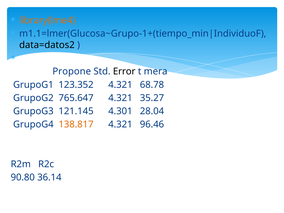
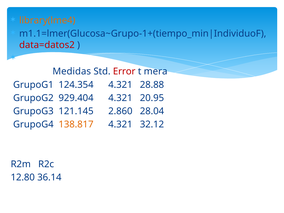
data=datos2 colour: black -> red (47, 45)
Propone: Propone -> Medidas (72, 71)
Error colour: black -> red (124, 71)
123.352: 123.352 -> 124.354 (76, 85)
68.78: 68.78 -> 28.88 (152, 85)
765.647: 765.647 -> 929.404 (76, 98)
35.27: 35.27 -> 20.95 (152, 98)
4.301: 4.301 -> 2.860 (120, 111)
96.46: 96.46 -> 32.12 (152, 124)
90.80: 90.80 -> 12.80 (23, 177)
